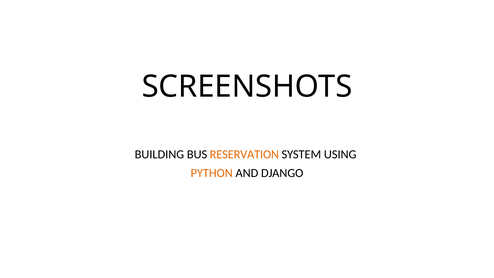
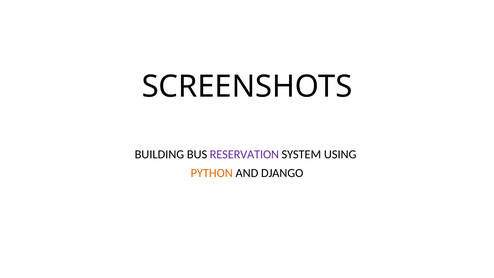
RESERVATION colour: orange -> purple (244, 154)
